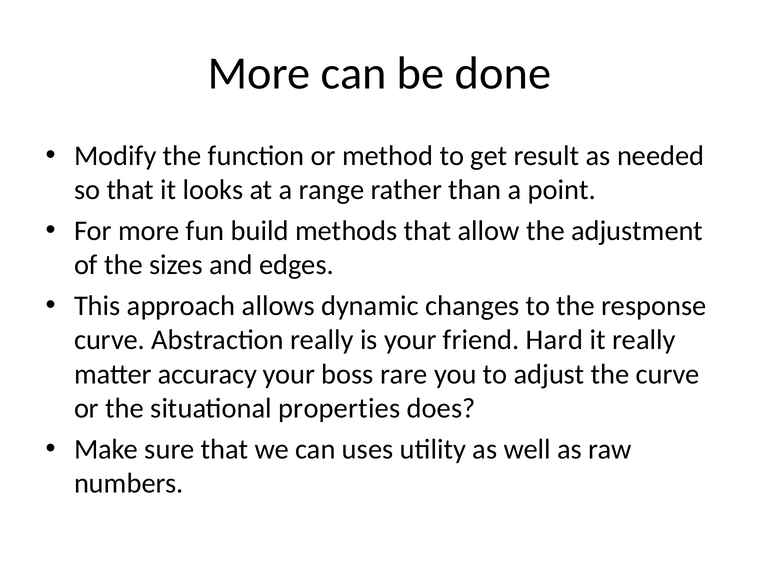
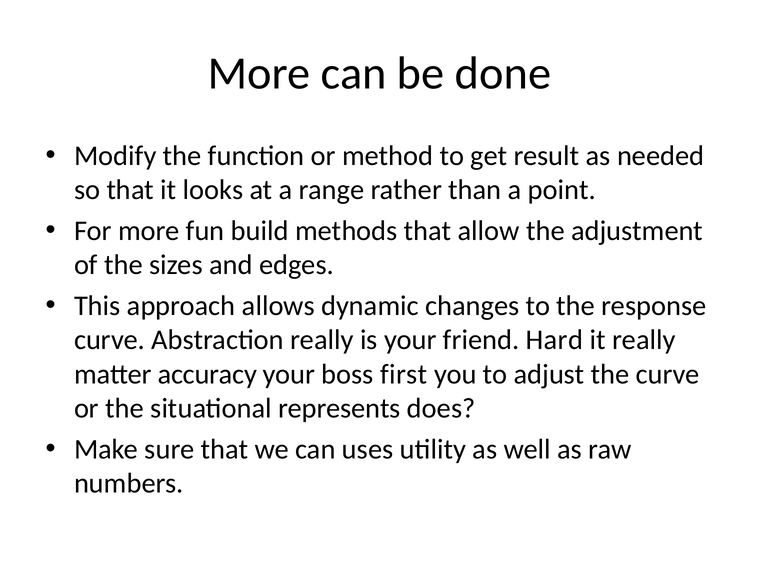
rare: rare -> first (404, 374)
properties: properties -> represents (339, 409)
